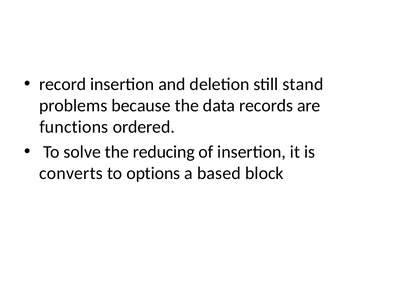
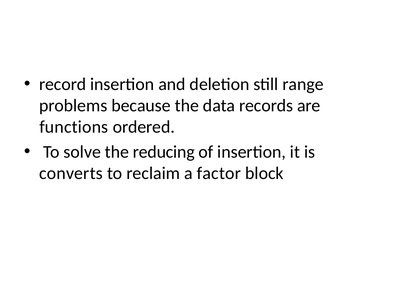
stand: stand -> range (303, 84)
options: options -> reclaim (153, 173)
based: based -> factor (219, 173)
